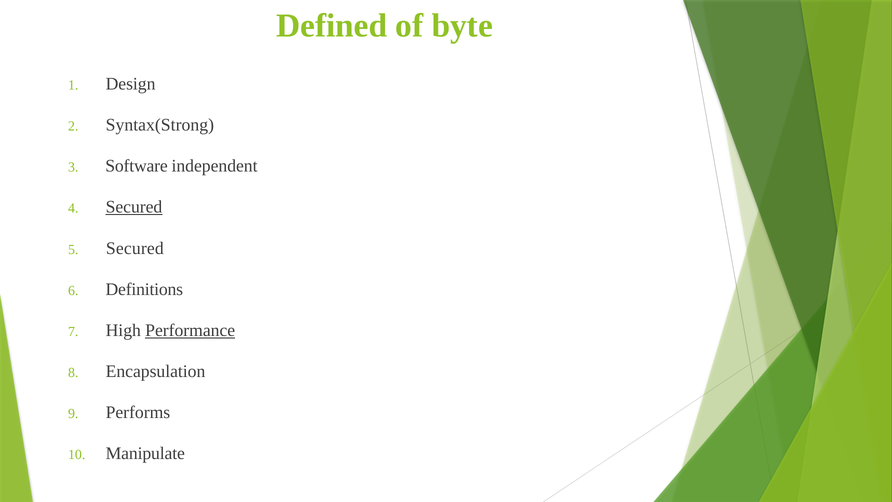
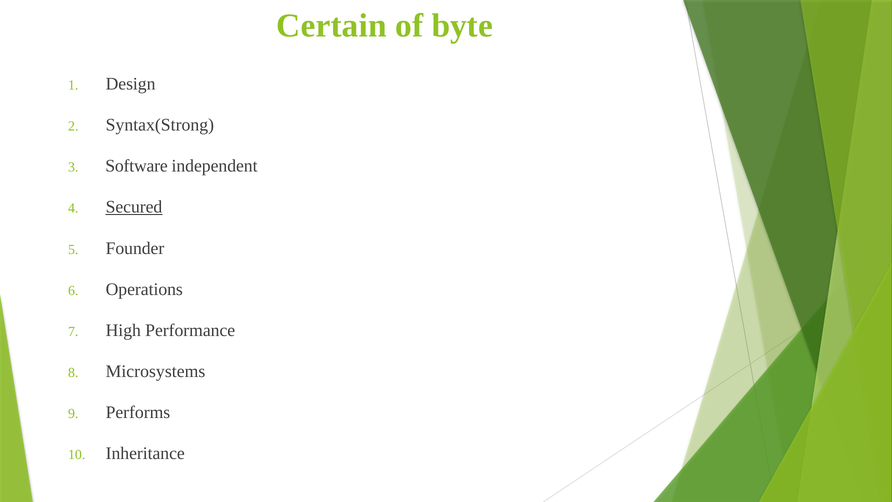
Defined: Defined -> Certain (332, 26)
Secured: Secured -> Founder (135, 248)
Definitions: Definitions -> Operations (144, 289)
Performance underline: present -> none (190, 330)
Encapsulation: Encapsulation -> Microsystems (155, 371)
Manipulate: Manipulate -> Inheritance (145, 453)
